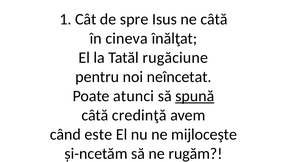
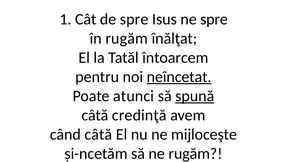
ne câtă: câtă -> spre (214, 19)
în cineva: cineva -> rugăm (127, 38)
rugăciune: rugăciune -> întoarcem (175, 57)
neîncetat underline: none -> present (179, 77)
când este: este -> câtă (98, 134)
